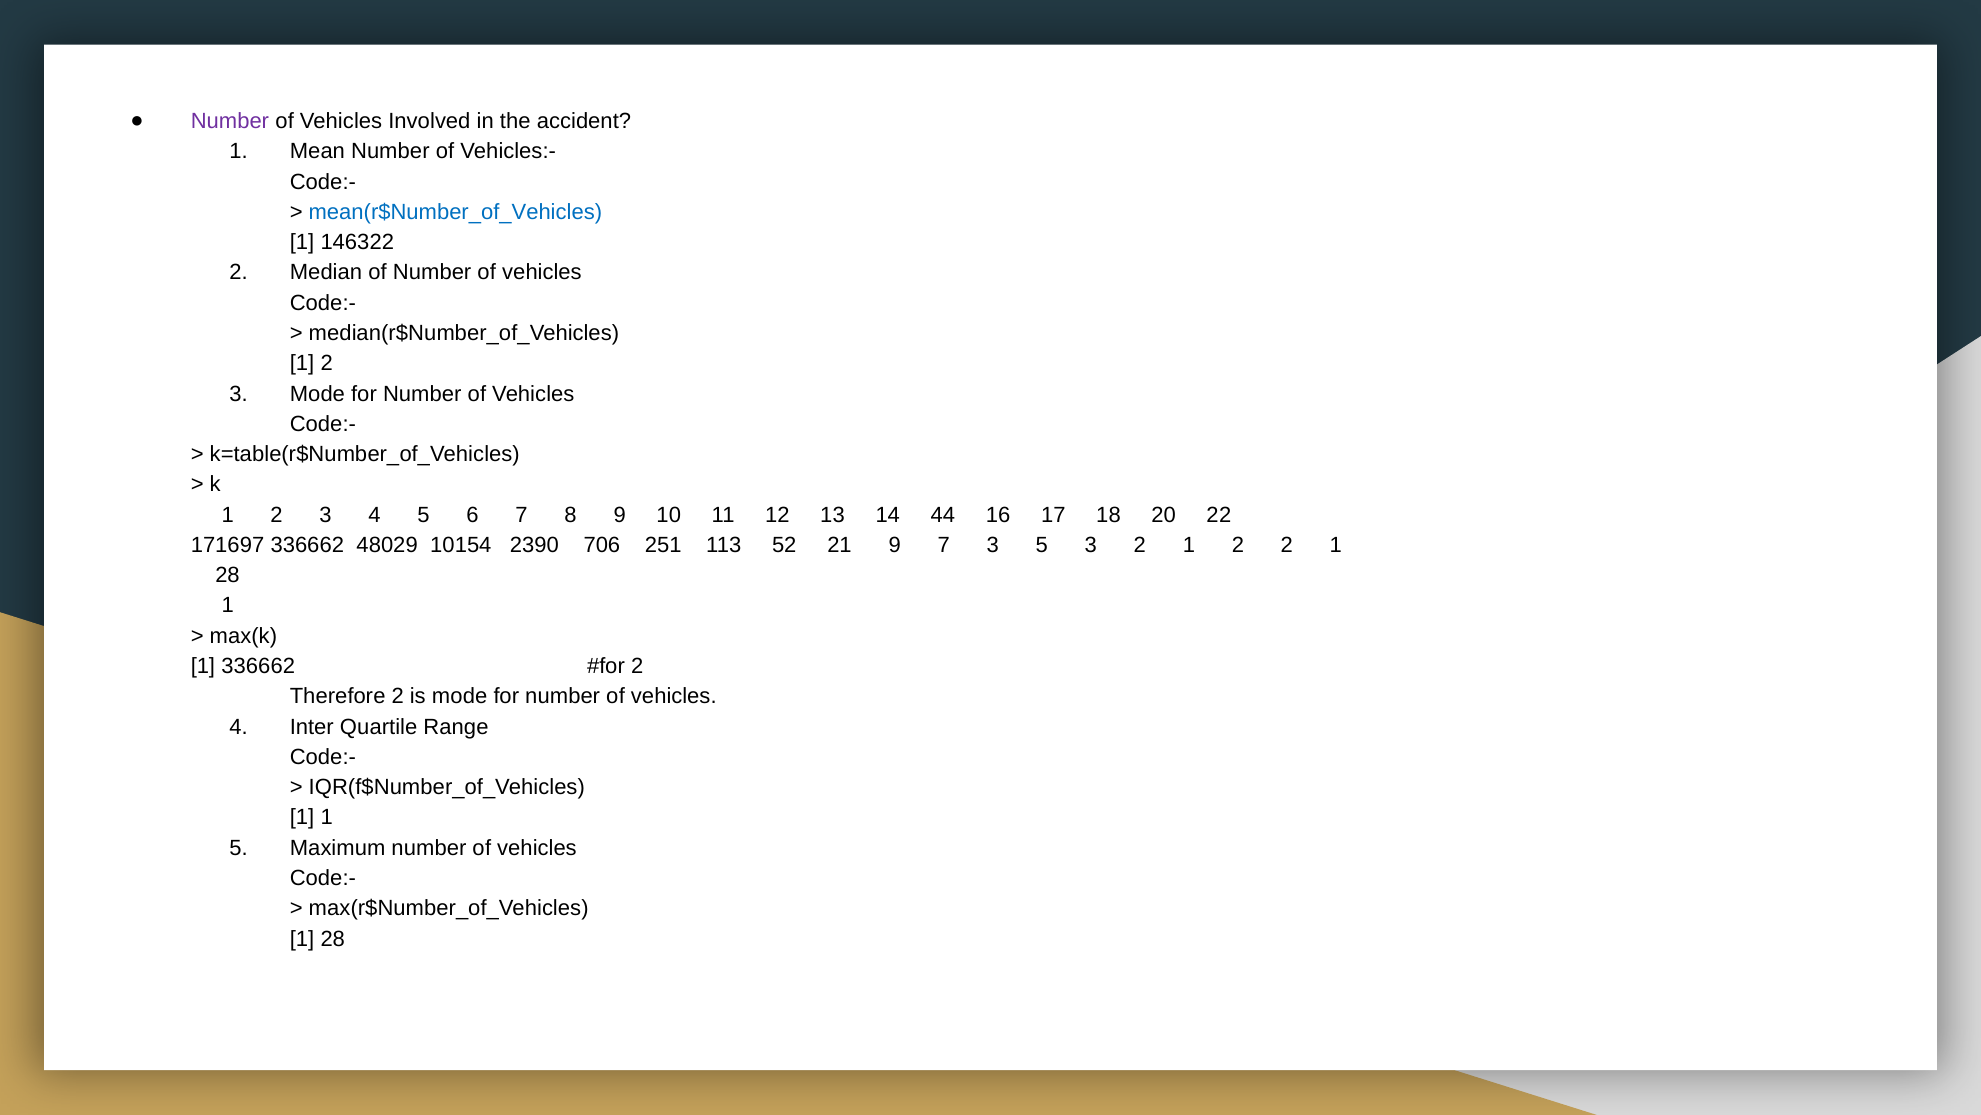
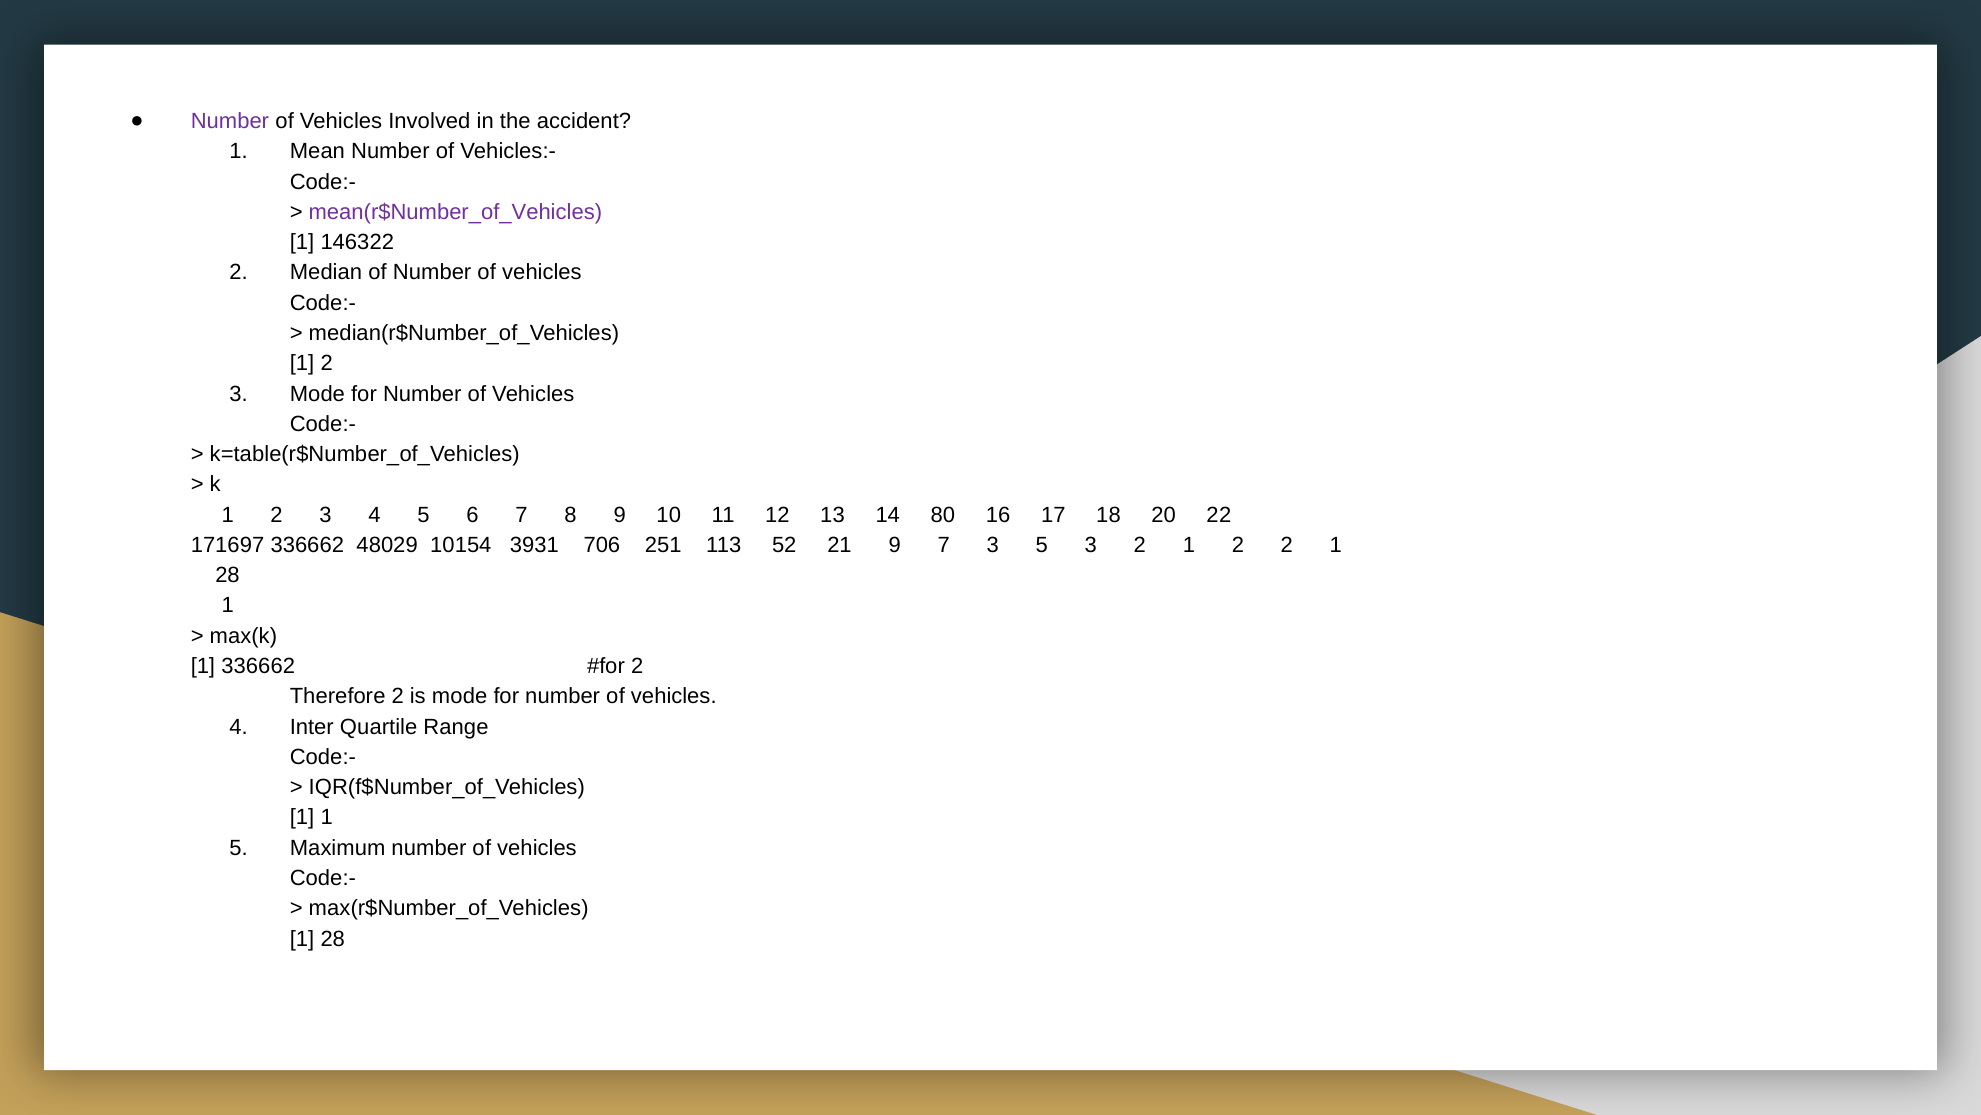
mean(r$Number_of_Vehicles colour: blue -> purple (455, 212)
44: 44 -> 80 (943, 515)
2390: 2390 -> 3931 (534, 545)
